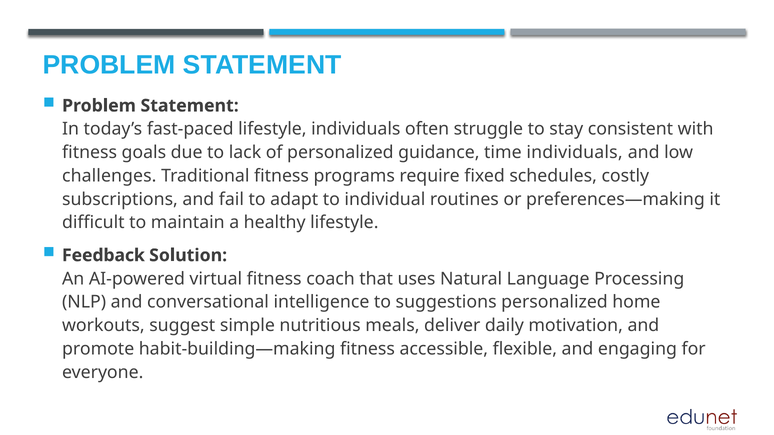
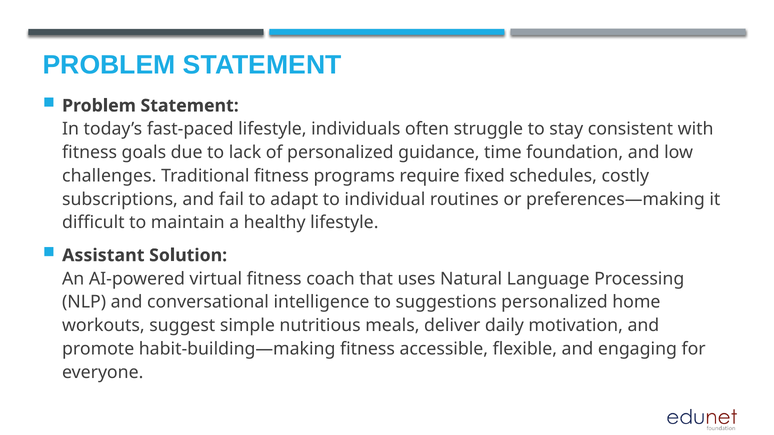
time individuals: individuals -> foundation (575, 153)
Feedback: Feedback -> Assistant (103, 256)
